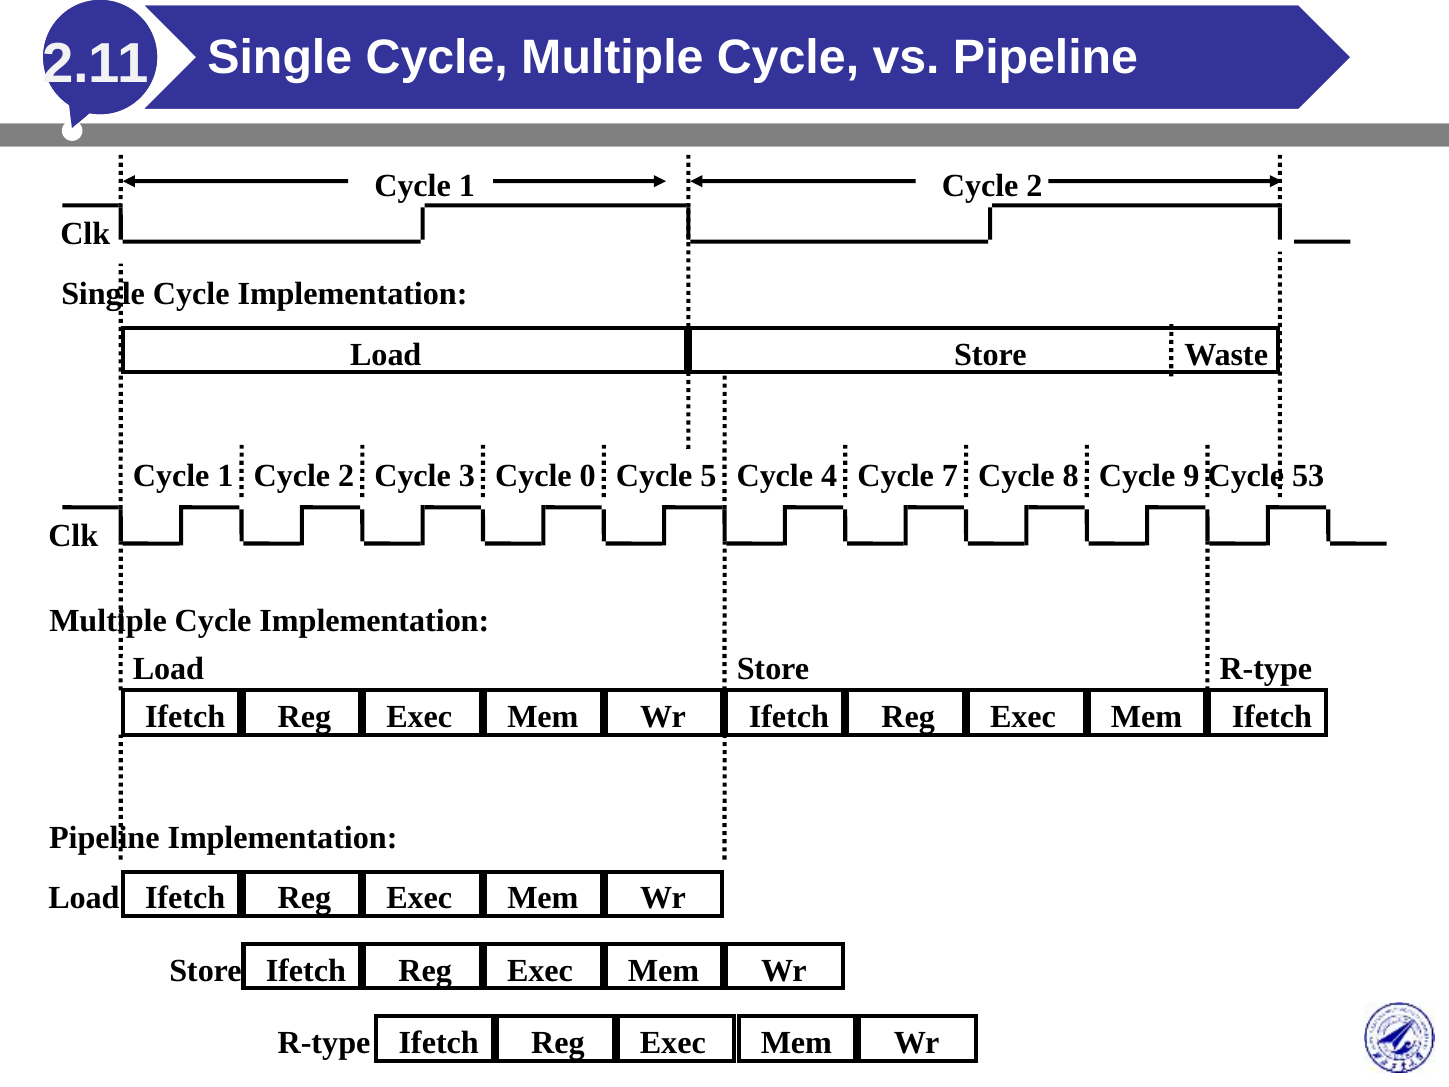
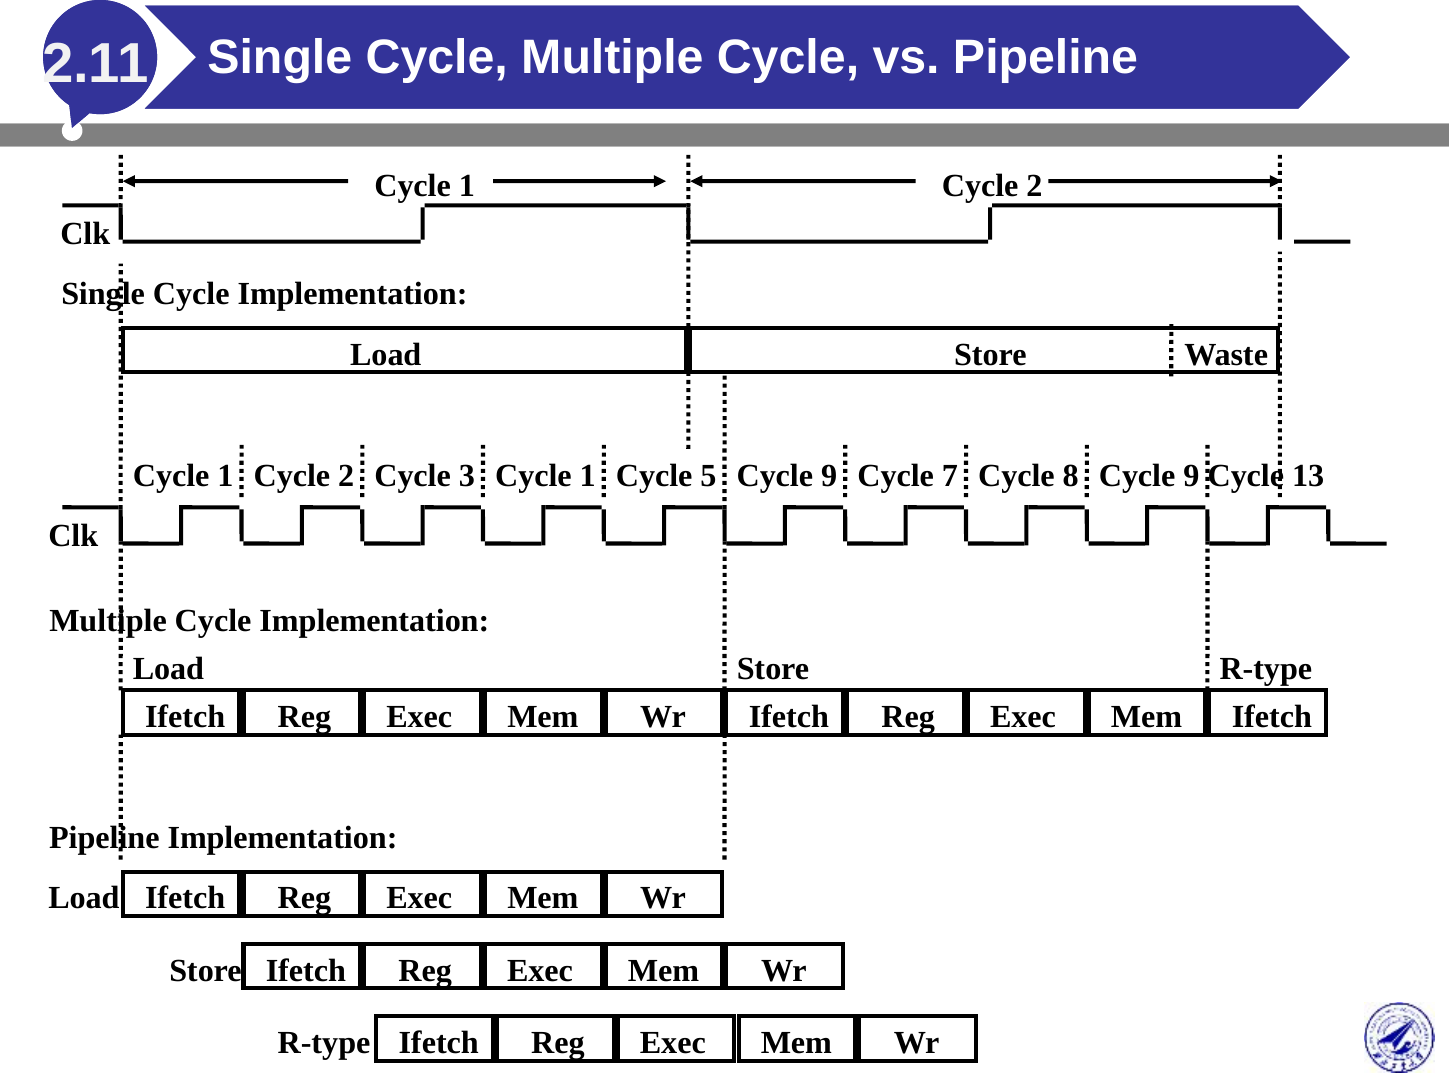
3 Cycle 0: 0 -> 1 (588, 475)
5 Cycle 4: 4 -> 9 (829, 475)
53: 53 -> 13 (1308, 475)
